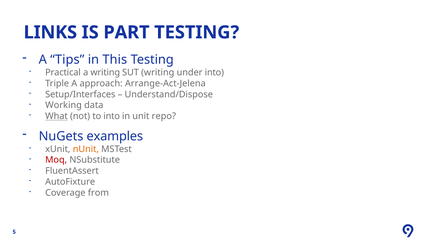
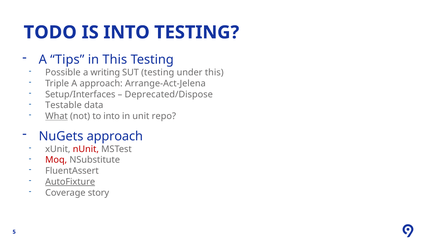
LINKS: LINKS -> TODO (50, 32)
IS PART: PART -> INTO (127, 32)
Practical: Practical -> Possible (63, 72)
SUT writing: writing -> testing (158, 72)
under into: into -> this (214, 72)
Understand/Dispose: Understand/Dispose -> Deprecated/Dispose (169, 94)
Working: Working -> Testable (64, 105)
NuGets examples: examples -> approach (115, 136)
nUnit colour: orange -> red (86, 149)
AutoFixture underline: none -> present (70, 182)
from: from -> story (98, 193)
